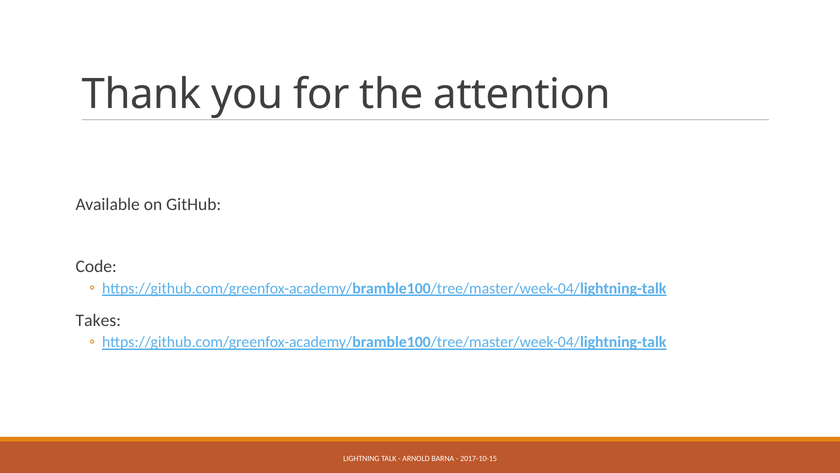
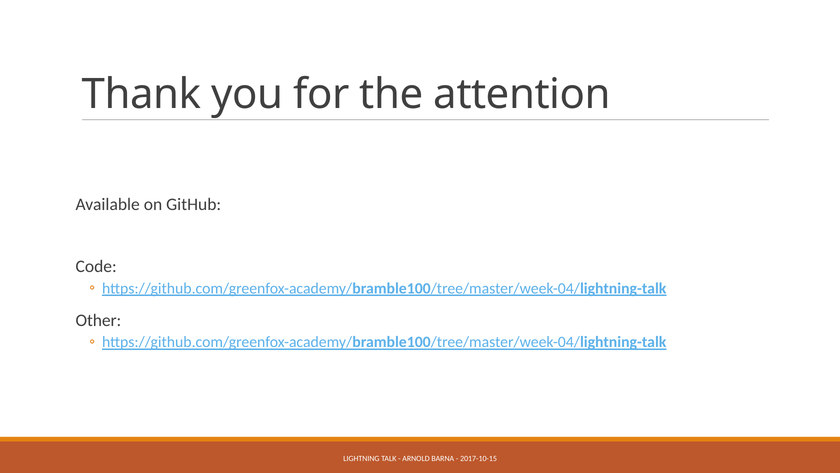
Takes: Takes -> Other (98, 320)
